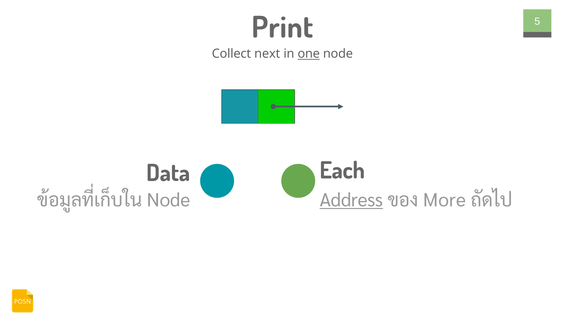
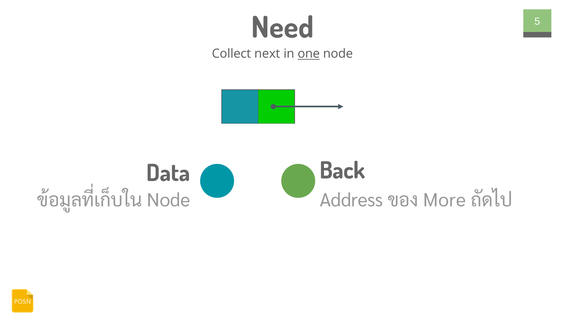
Print: Print -> Need (282, 28)
Each: Each -> Back (342, 171)
Address underline: present -> none (351, 200)
